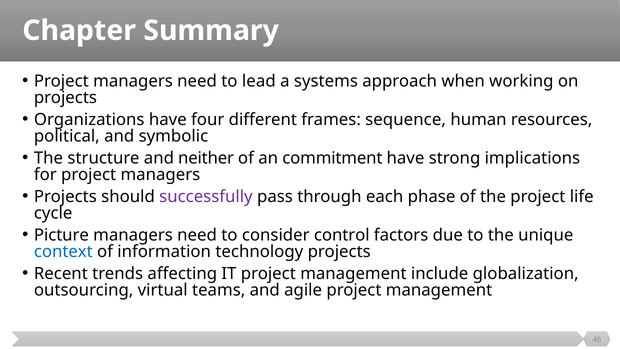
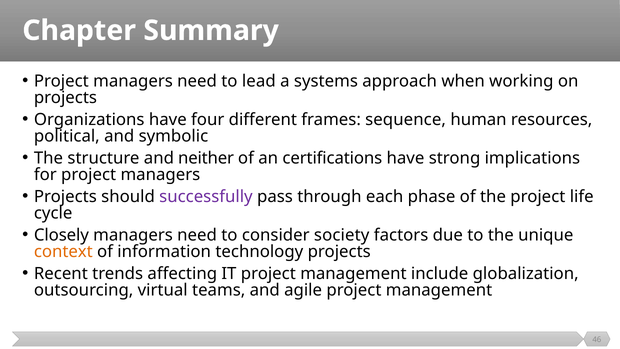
commitment: commitment -> certifications (332, 158)
Picture: Picture -> Closely (61, 235)
control: control -> society (342, 235)
context colour: blue -> orange (63, 251)
